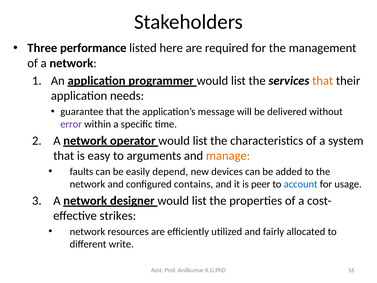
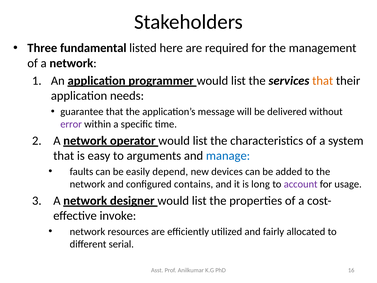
performance: performance -> fundamental (93, 48)
manage colour: orange -> blue (228, 156)
peer: peer -> long (261, 184)
account colour: blue -> purple (301, 184)
strikes: strikes -> invoke (118, 216)
write: write -> serial (121, 244)
